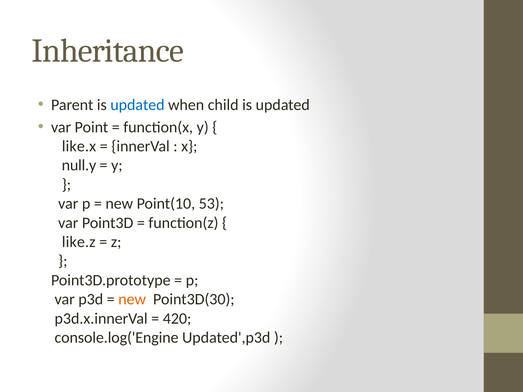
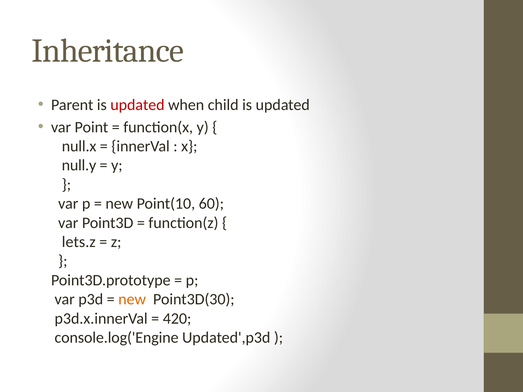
updated colour: blue -> red (137, 105)
like.x: like.x -> null.x (79, 146)
53: 53 -> 60 (211, 204)
like.z: like.z -> lets.z (79, 242)
